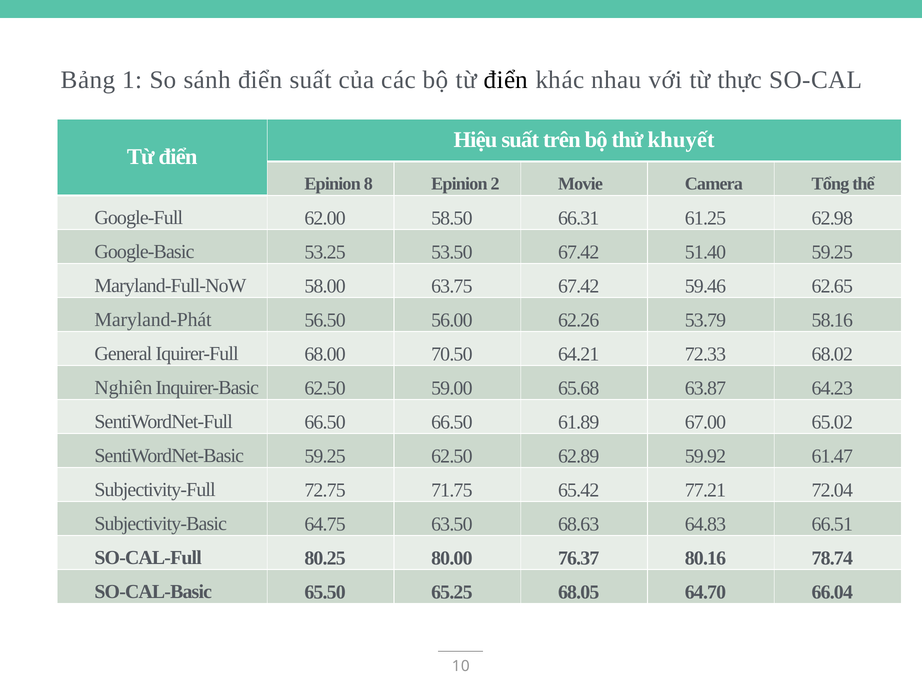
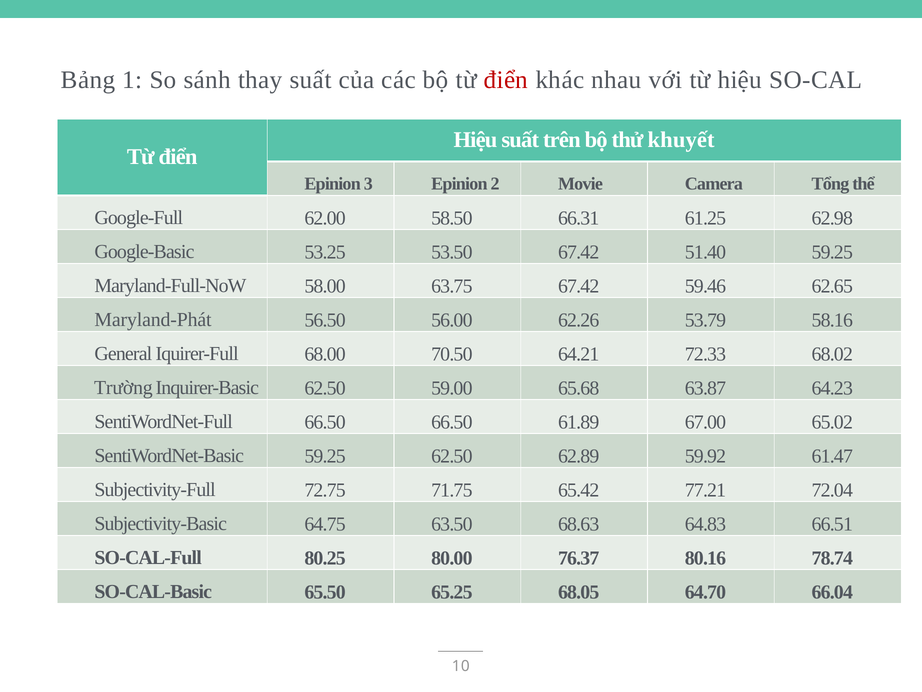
sánh điển: điển -> thay (260, 80)
điển colour: black -> red (506, 80)
từ thực: thực -> hiệu (740, 80)
8: 8 -> 3 (368, 184)
Nghiên: Nghiên -> Trường (123, 387)
